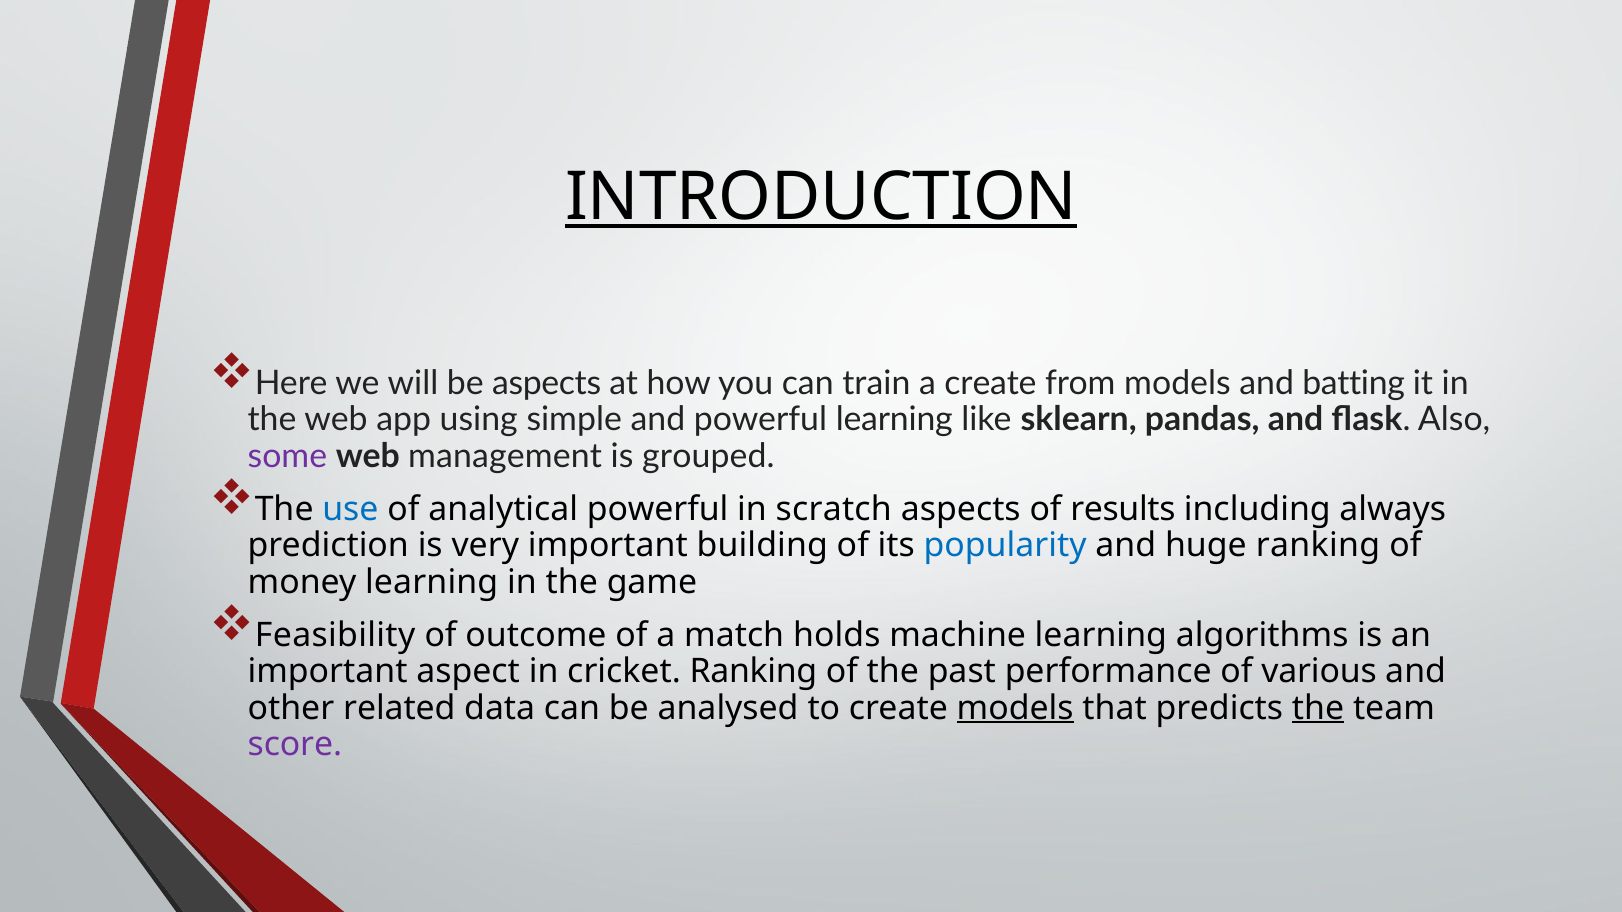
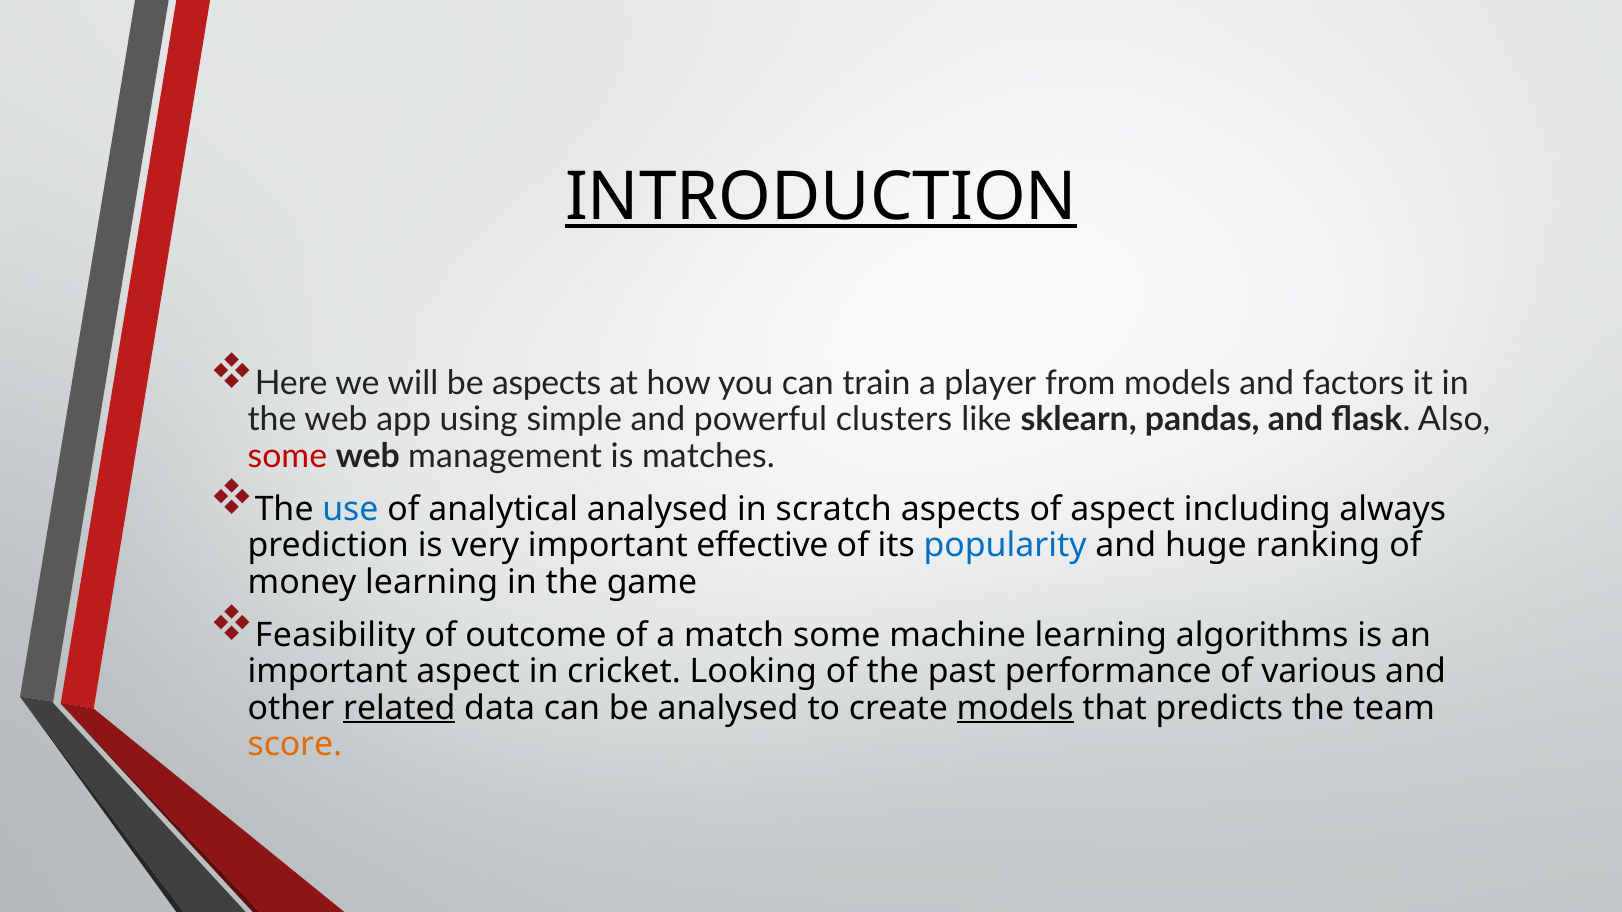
a create: create -> player (990, 383)
batting: batting -> factors (1354, 383)
powerful learning: learning -> clusters (894, 420)
some colour: purple -> red (287, 456)
grouped: grouped -> matches (708, 456)
analytical powerful: powerful -> analysed (658, 509)
of results: results -> aspect (1123, 509)
building: building -> effective (762, 546)
match holds: holds -> some (837, 635)
cricket Ranking: Ranking -> Looking (753, 672)
related underline: none -> present (399, 708)
the underline: present -> none (1318, 708)
score colour: purple -> orange (295, 745)
